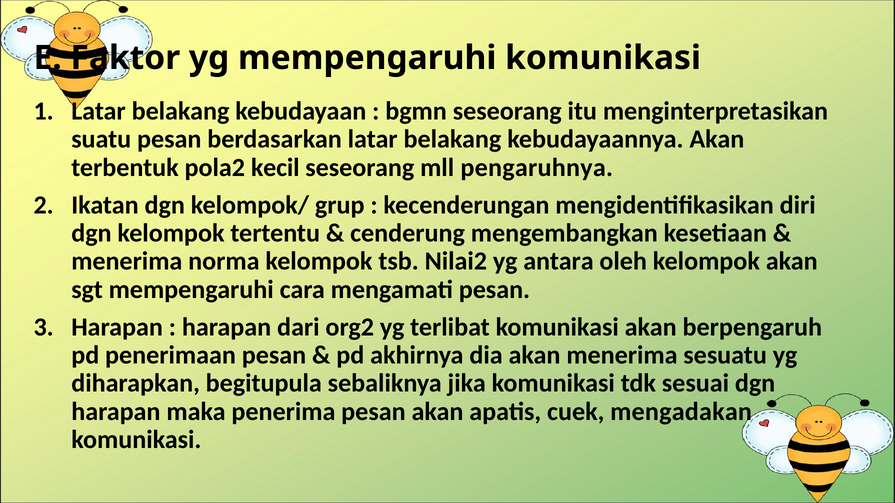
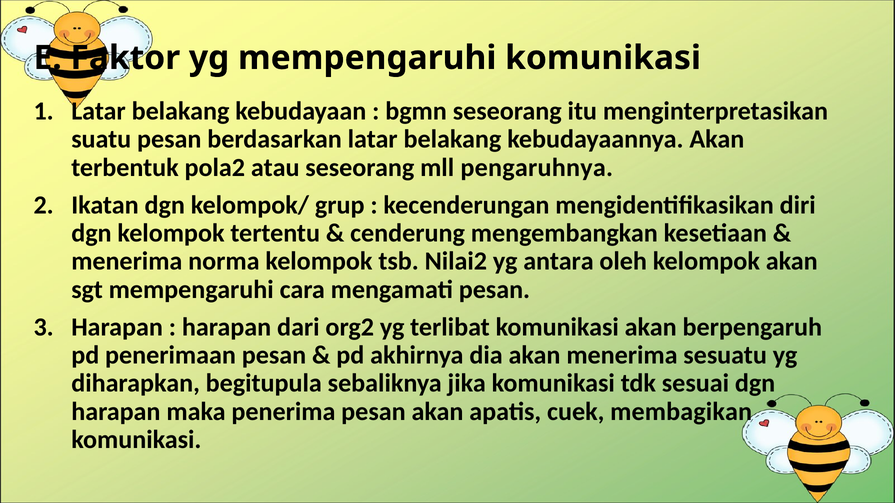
kecil: kecil -> atau (275, 168)
mengadakan: mengadakan -> membagikan (681, 412)
